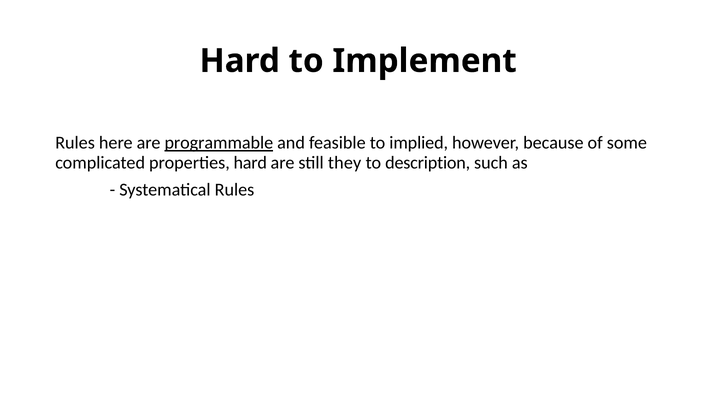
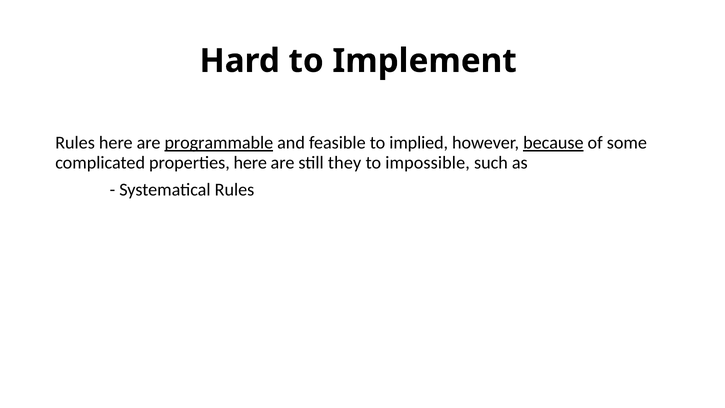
because underline: none -> present (553, 143)
properties hard: hard -> here (250, 162)
description: description -> impossible (428, 162)
